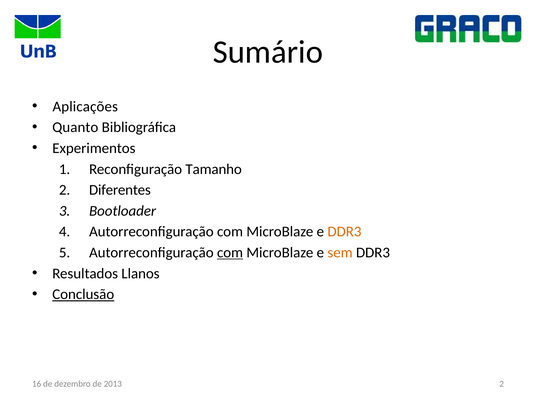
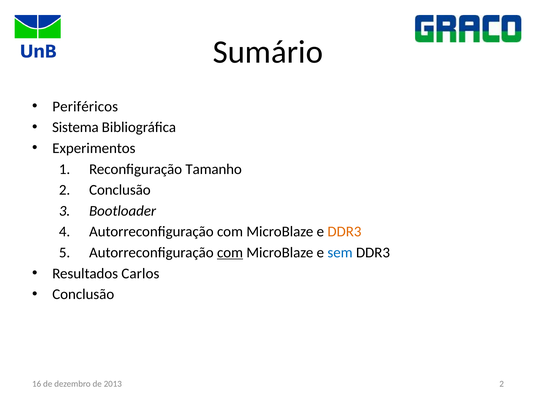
Aplicações: Aplicações -> Periféricos (85, 106)
Quanto: Quanto -> Sistema (75, 127)
2 Diferentes: Diferentes -> Conclusão (120, 190)
sem colour: orange -> blue (340, 253)
Llanos: Llanos -> Carlos (140, 273)
Conclusão underline: present -> none (83, 294)
